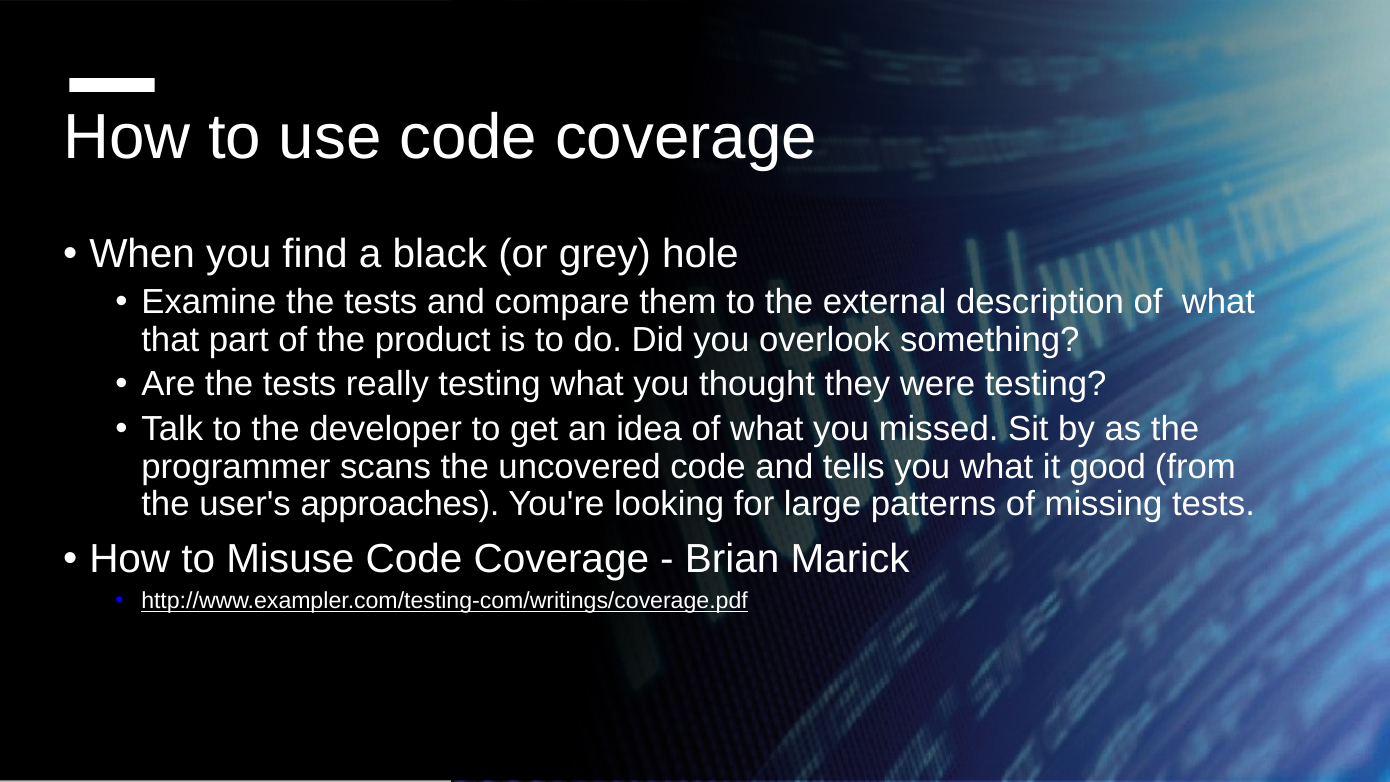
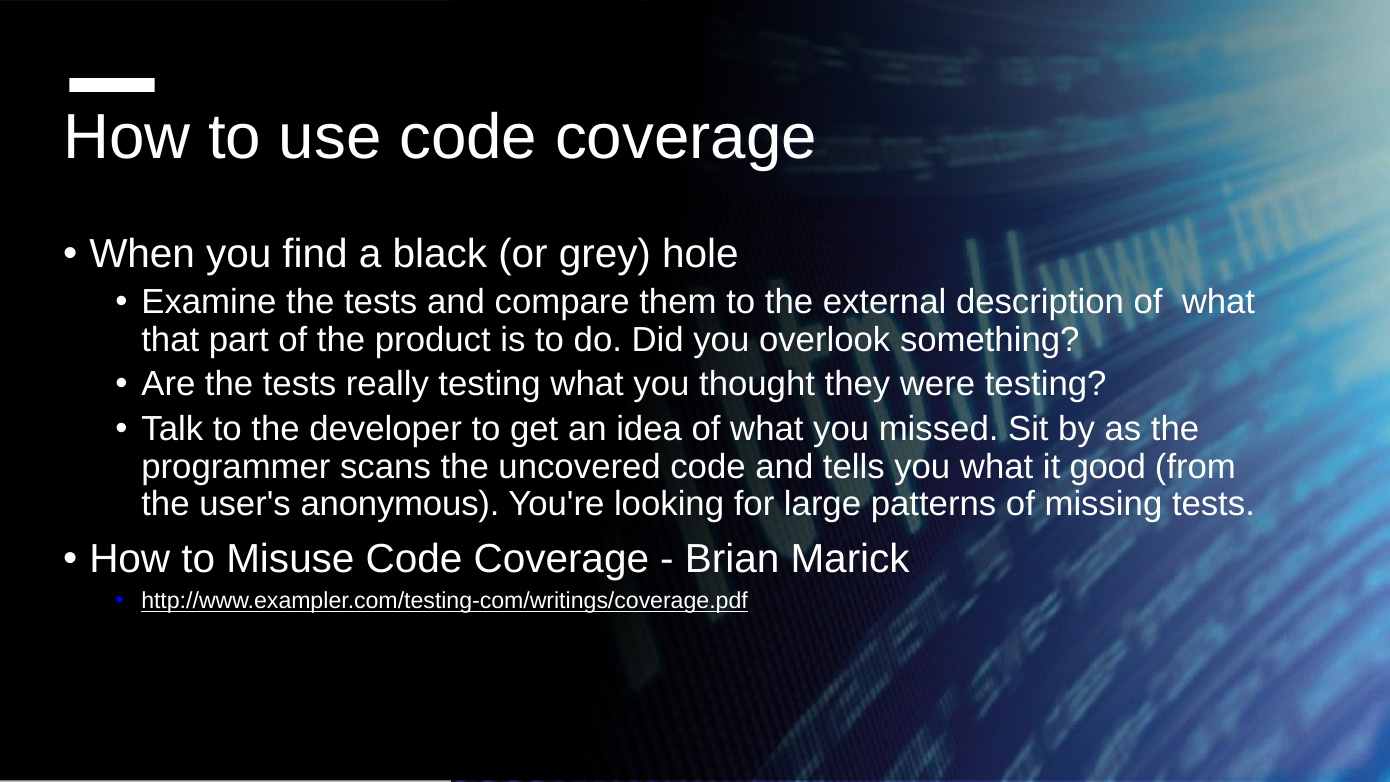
approaches: approaches -> anonymous (400, 504)
